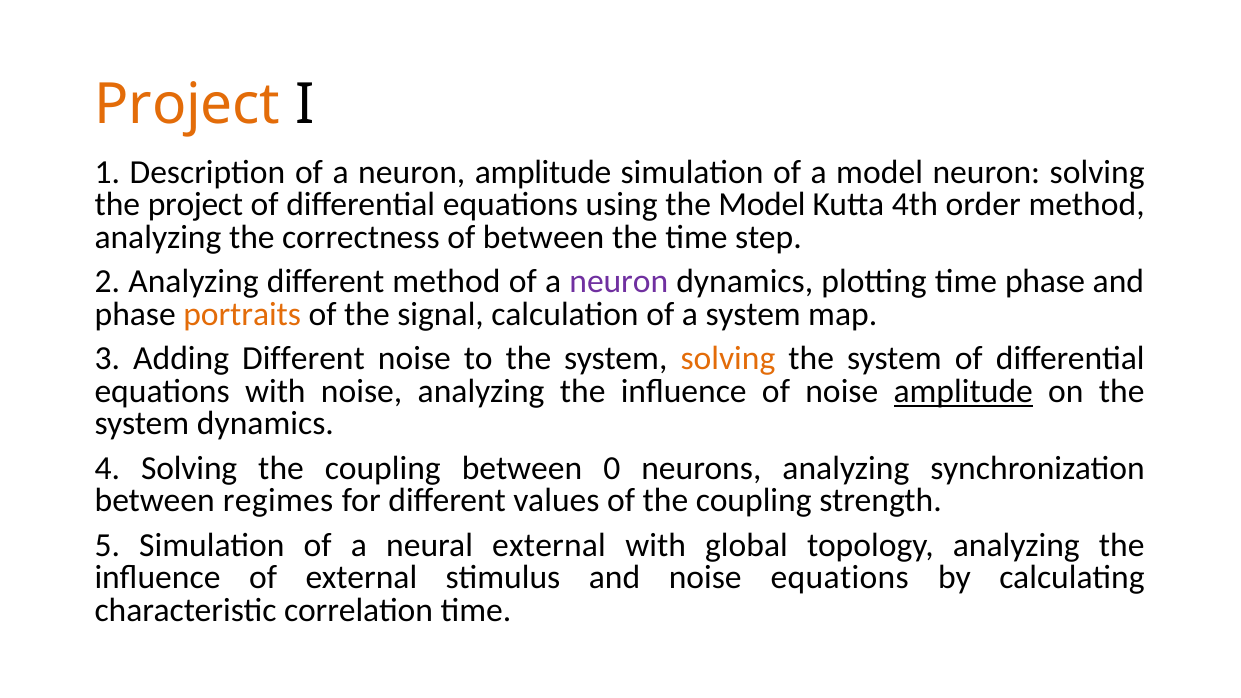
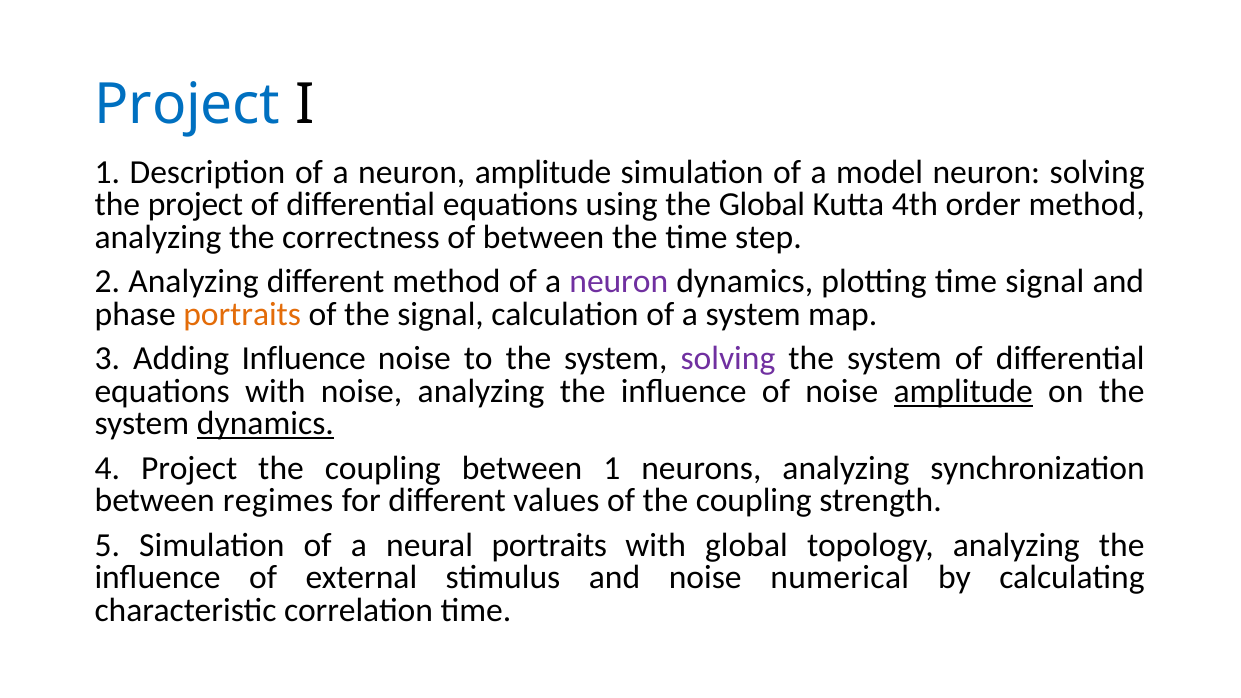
Project colour: orange -> blue (188, 104)
the Model: Model -> Global (762, 205)
time phase: phase -> signal (1045, 282)
Adding Different: Different -> Influence (304, 359)
solving colour: orange -> purple (728, 359)
dynamics underline: none -> present (265, 424)
4 Solving: Solving -> Project (189, 468)
between 0: 0 -> 1 (612, 468)
neural external: external -> portraits (549, 545)
noise equations: equations -> numerical (840, 578)
